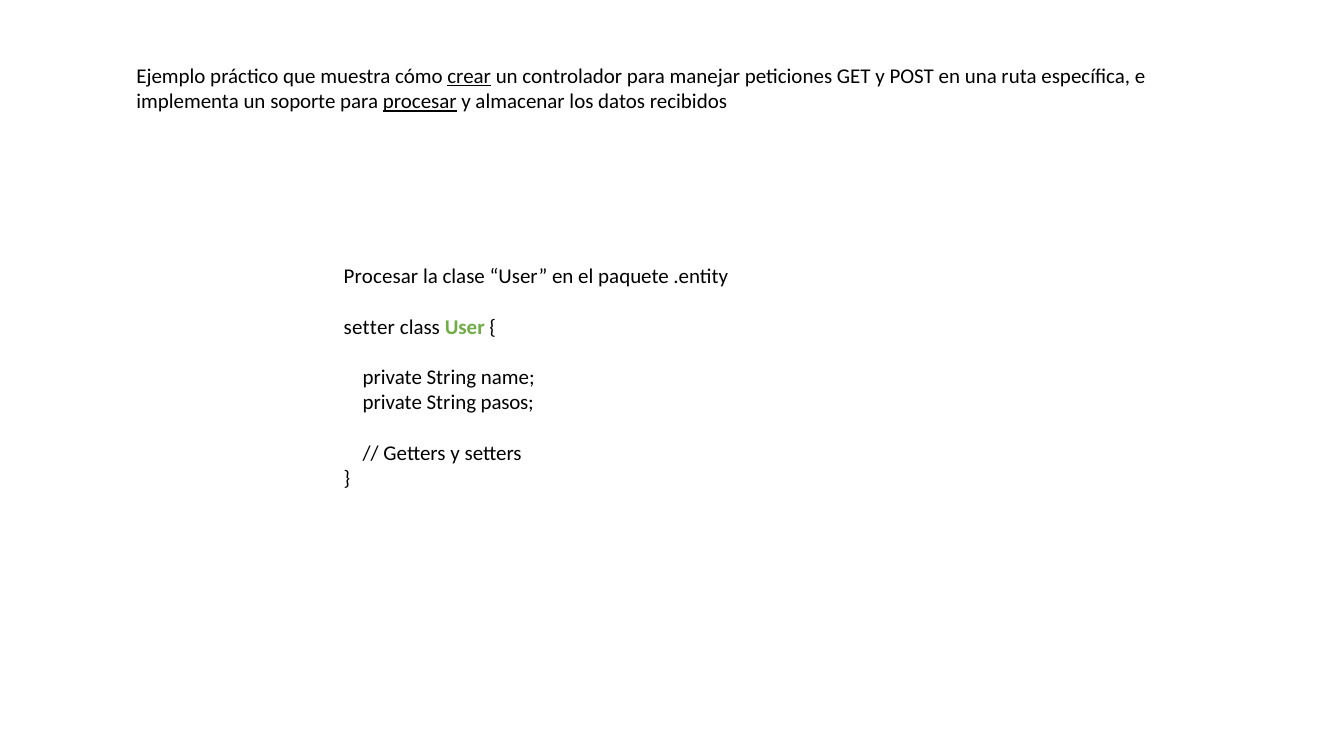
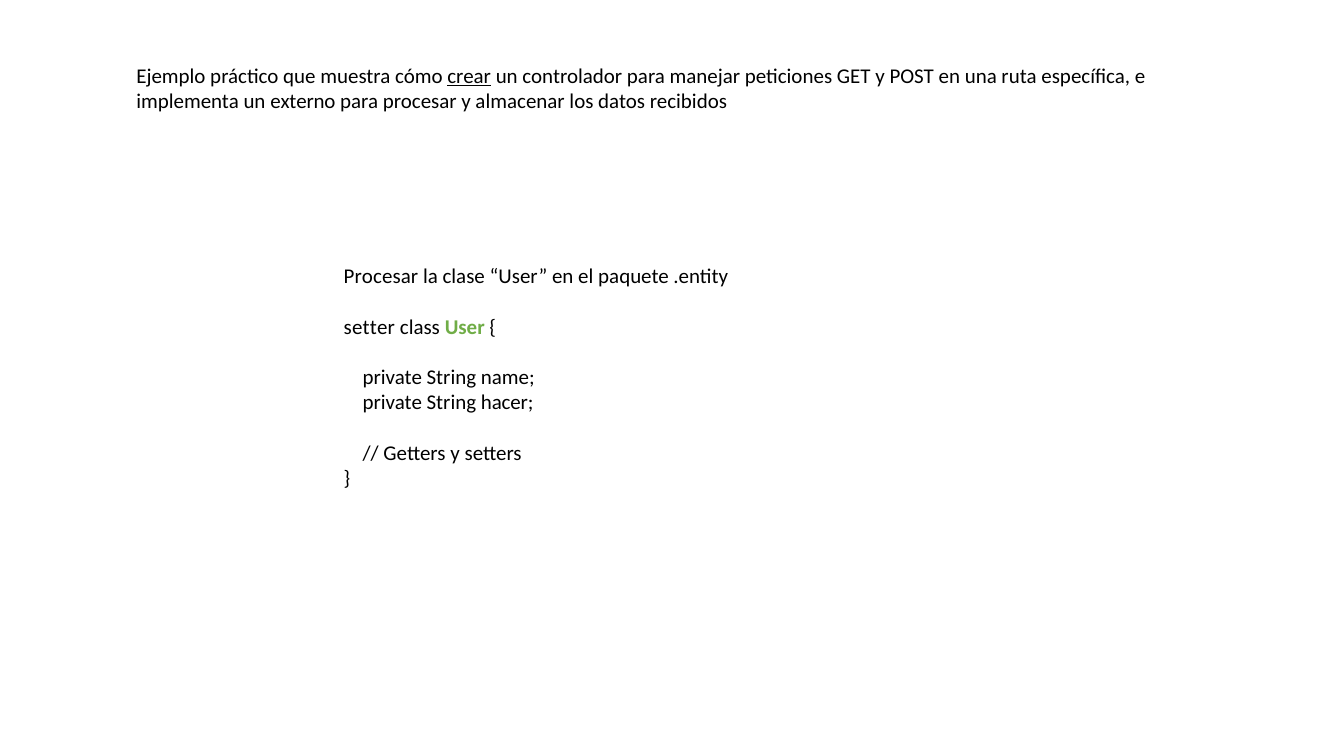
soporte: soporte -> externo (303, 102)
procesar underline: present -> none (420, 102)
pasos: pasos -> hacer (507, 403)
